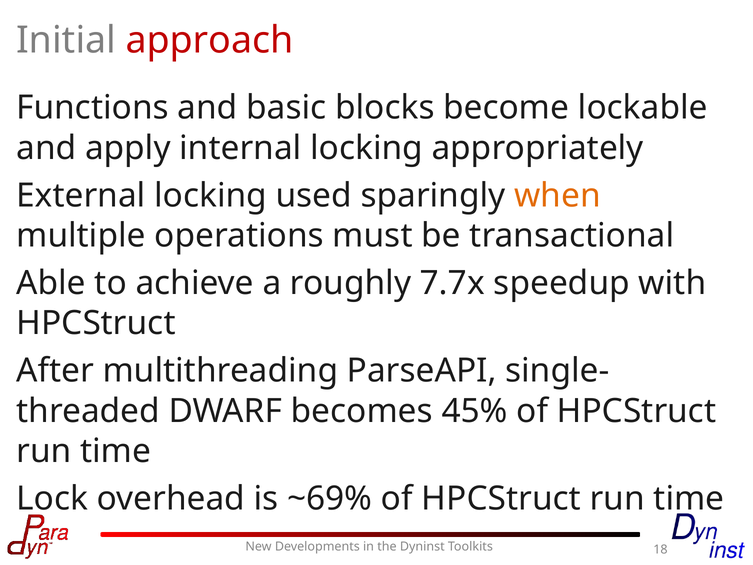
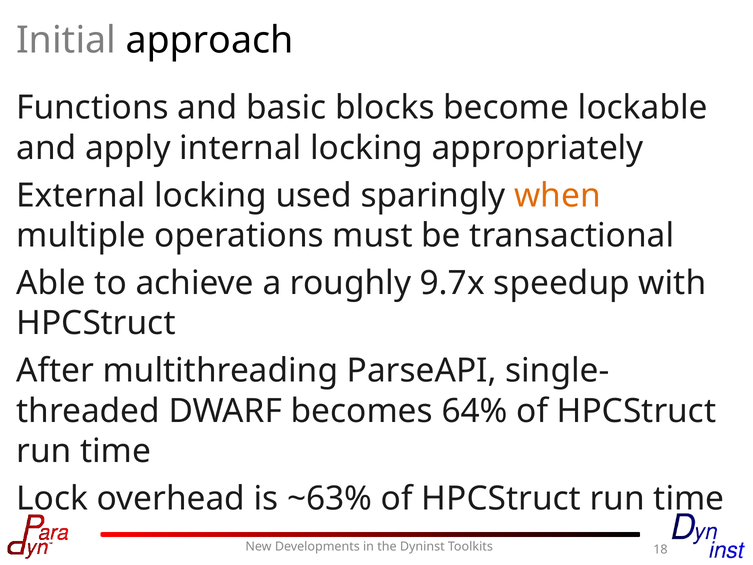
approach colour: red -> black (210, 40)
7.7x: 7.7x -> 9.7x (452, 283)
45%: 45% -> 64% (475, 411)
~69%: ~69% -> ~63% (330, 499)
